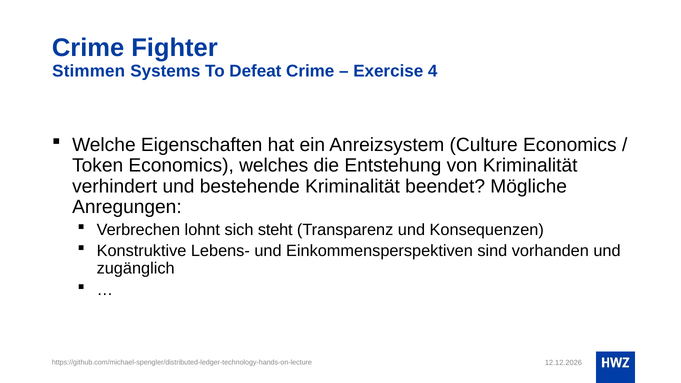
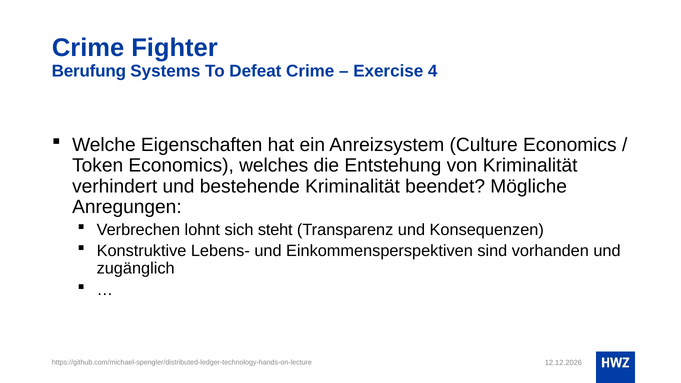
Stimmen: Stimmen -> Berufung (89, 71)
